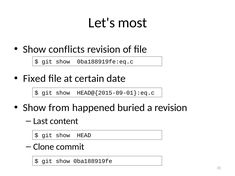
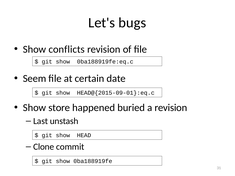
most: most -> bugs (132, 23)
Fixed: Fixed -> Seem (35, 79)
from: from -> store (59, 108)
content: content -> unstash (64, 121)
